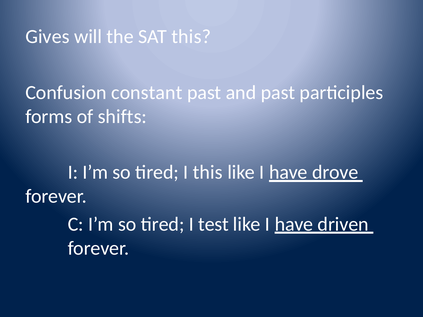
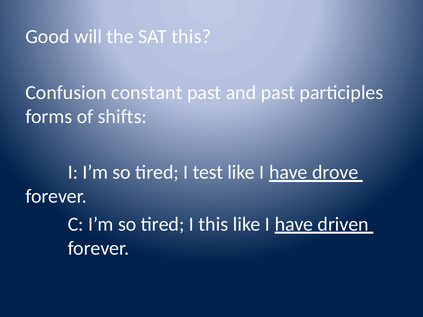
Gives: Gives -> Good (47, 37)
I this: this -> test (208, 172)
I test: test -> this (213, 224)
